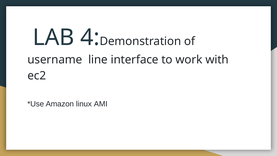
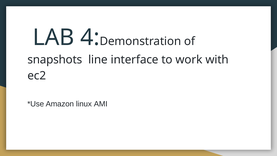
username: username -> snapshots (55, 60)
